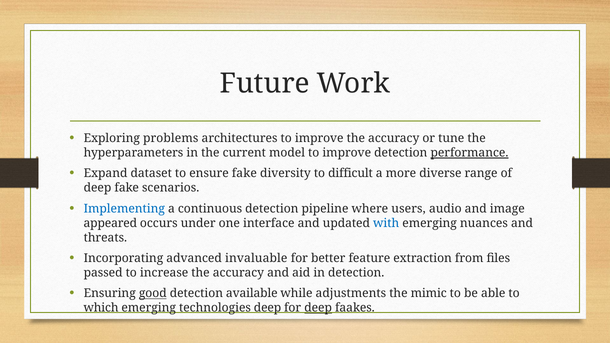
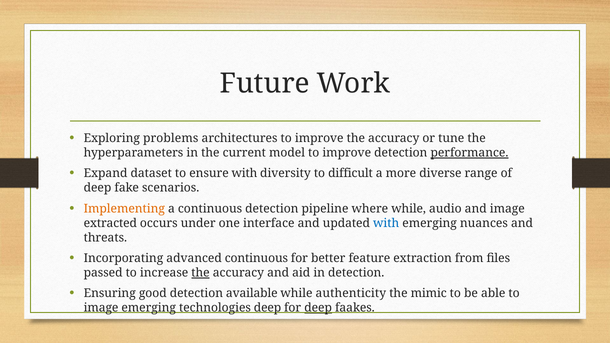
ensure fake: fake -> with (244, 174)
Implementing colour: blue -> orange (124, 209)
where users: users -> while (409, 209)
appeared: appeared -> extracted (110, 223)
advanced invaluable: invaluable -> continuous (256, 258)
the underline: none -> present (201, 273)
good underline: present -> none (153, 294)
adjustments: adjustments -> authenticity (351, 294)
which: which -> image (101, 308)
